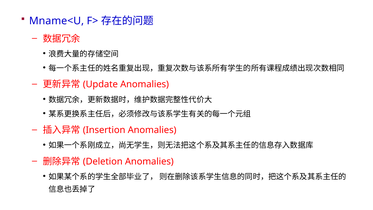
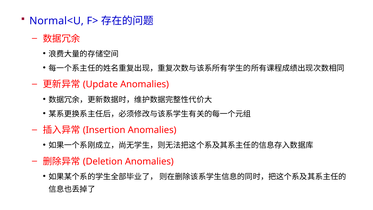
Mname<U: Mname<U -> Normal<U (57, 21)
